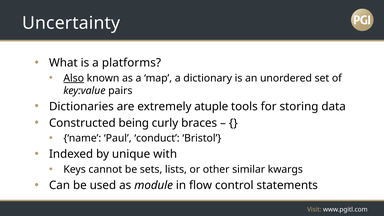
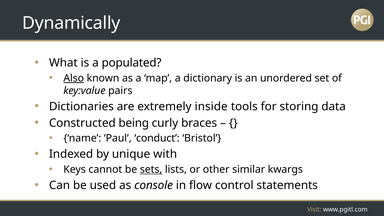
Uncertainty: Uncertainty -> Dynamically (71, 23)
platforms: platforms -> populated (132, 63)
atuple: atuple -> inside (211, 106)
sets underline: none -> present (151, 170)
module: module -> console (154, 185)
